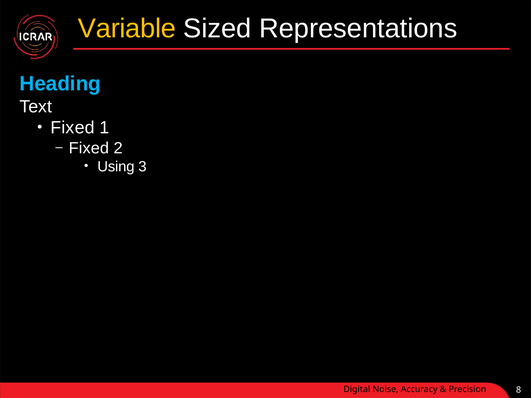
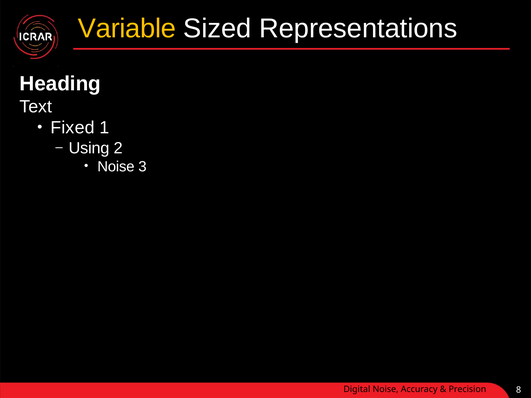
Heading colour: light blue -> white (60, 84)
Fixed: Fixed -> Using (89, 148)
Using: Using -> Noise (116, 167)
